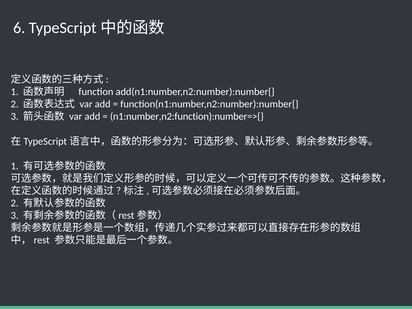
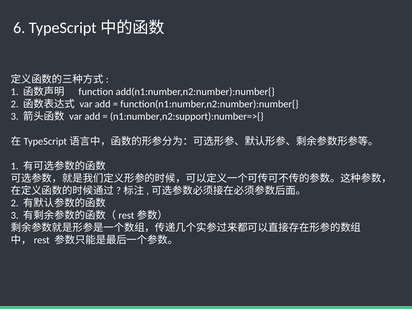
n1:number,n2:function):number=>{: n1:number,n2:function):number=>{ -> n1:number,n2:support):number=>{ (187, 117)
